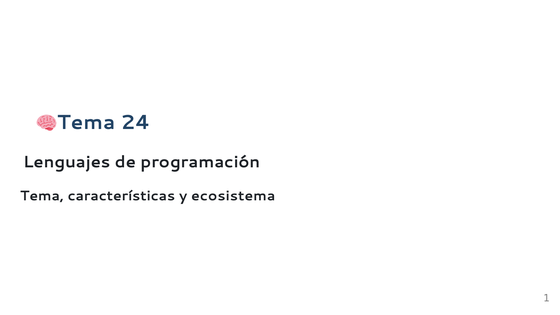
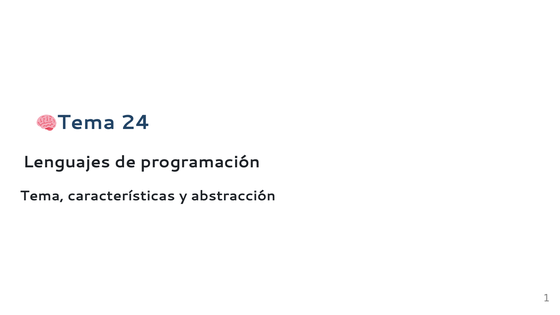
ecosistema: ecosistema -> abstracción (233, 196)
